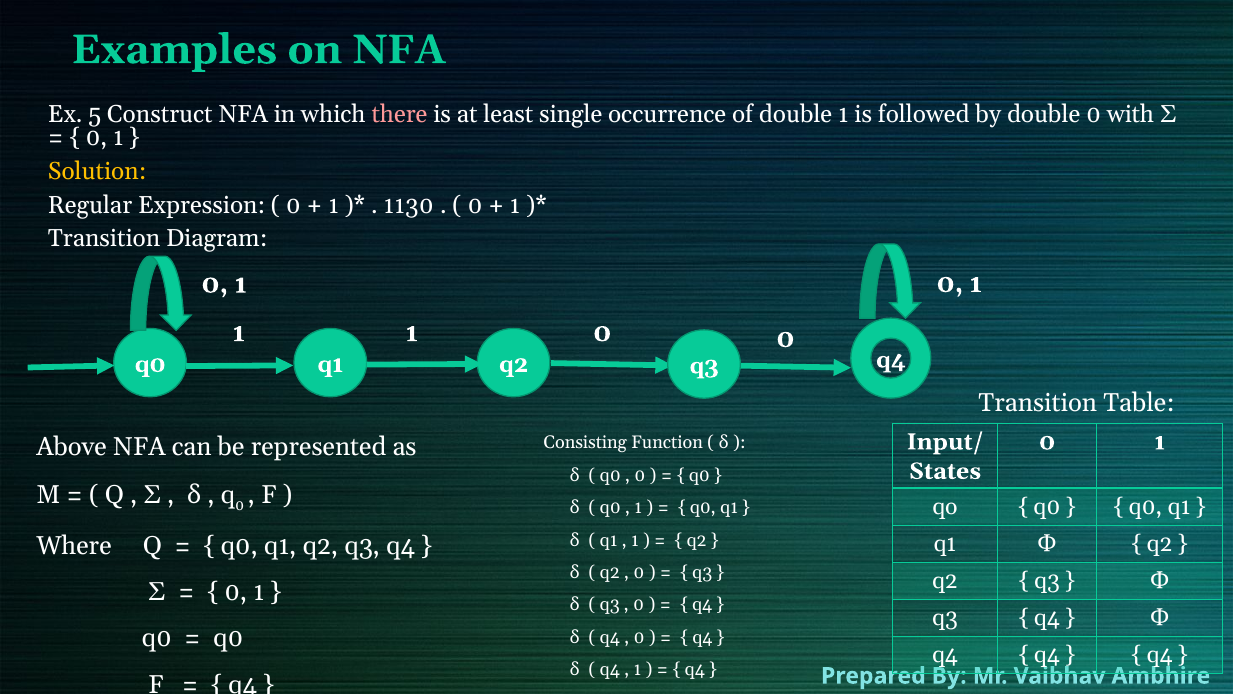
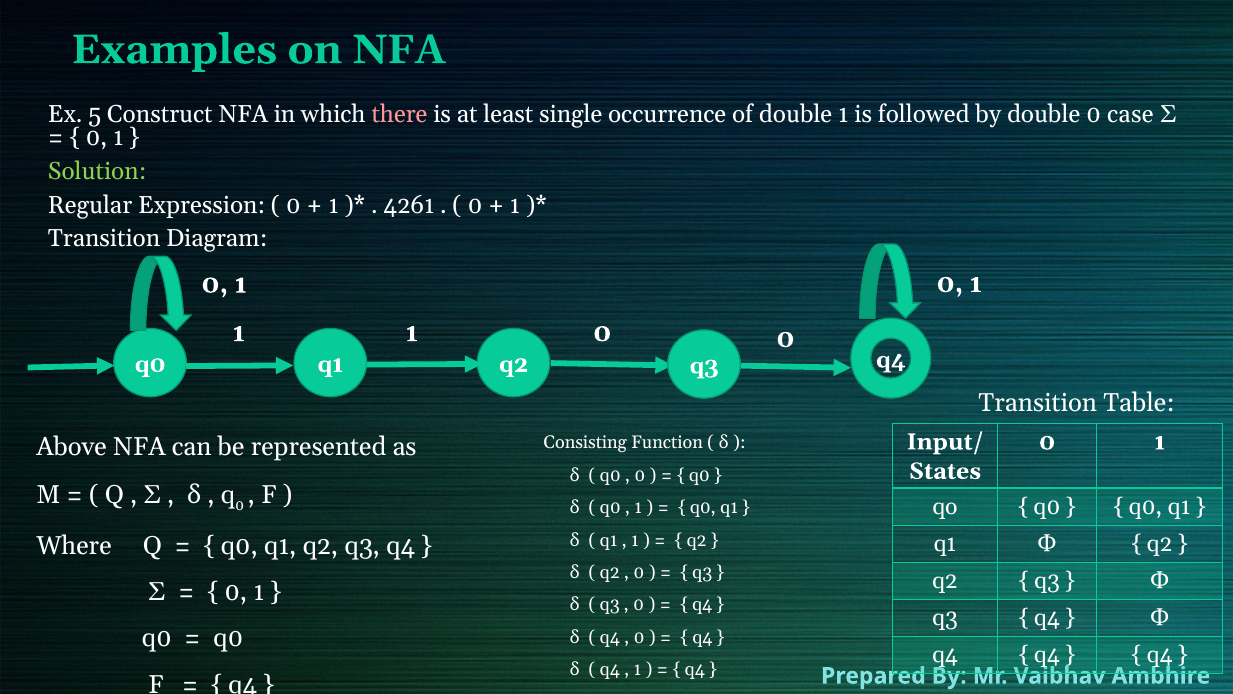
with: with -> case (1130, 114)
Solution colour: yellow -> light green (97, 171)
1130: 1130 -> 4261 (409, 205)
